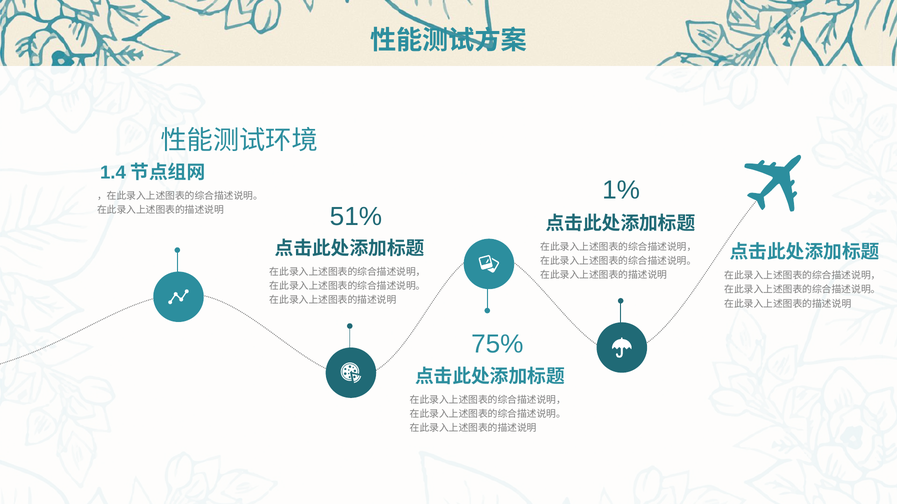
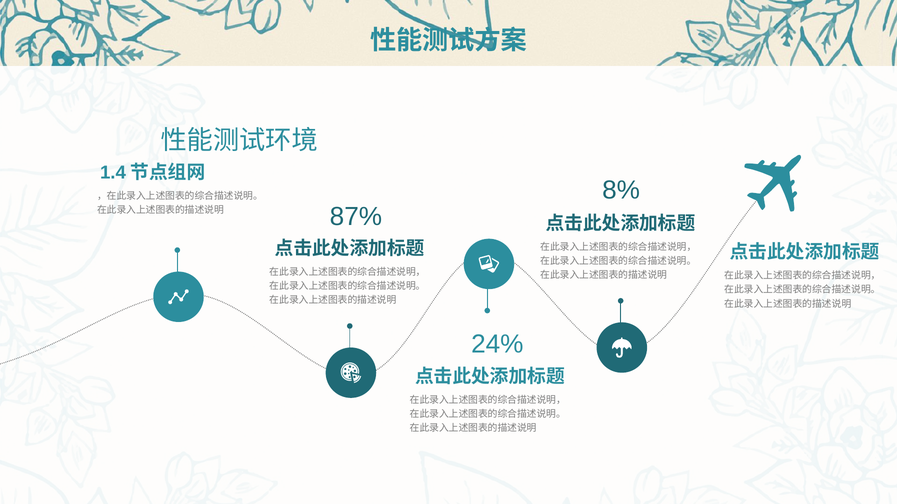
1%: 1% -> 8% (621, 190)
51%: 51% -> 87% (356, 217)
75%: 75% -> 24% (497, 345)
